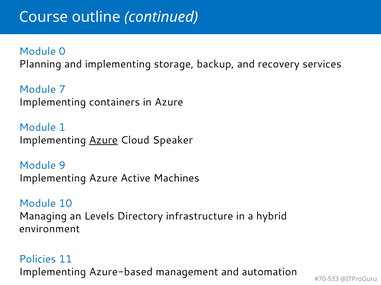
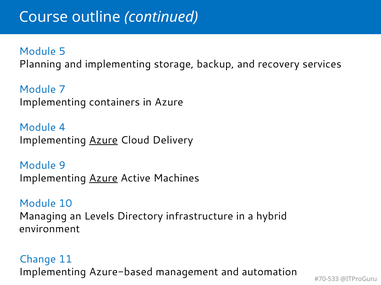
0: 0 -> 5 (62, 52)
1: 1 -> 4 (62, 128)
Speaker: Speaker -> Delivery (173, 140)
Azure underline: none -> present (103, 179)
Policies: Policies -> Change (37, 260)
